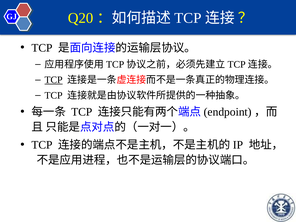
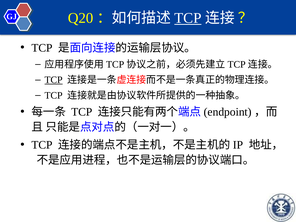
TCP underline: none -> present (188, 18)
